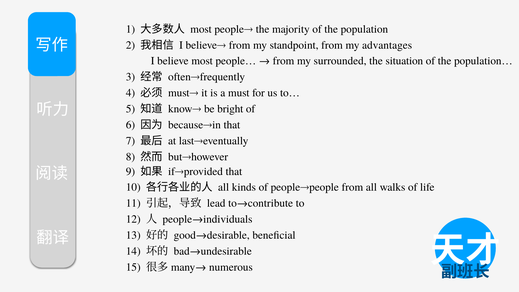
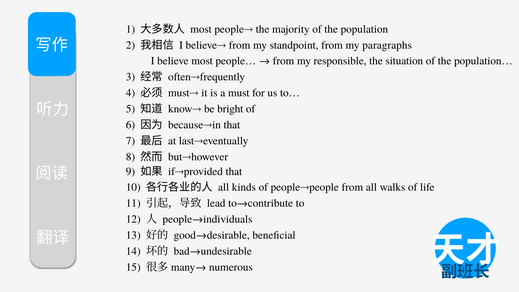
advantages: advantages -> paragraphs (387, 45)
surrounded: surrounded -> responsible (340, 61)
